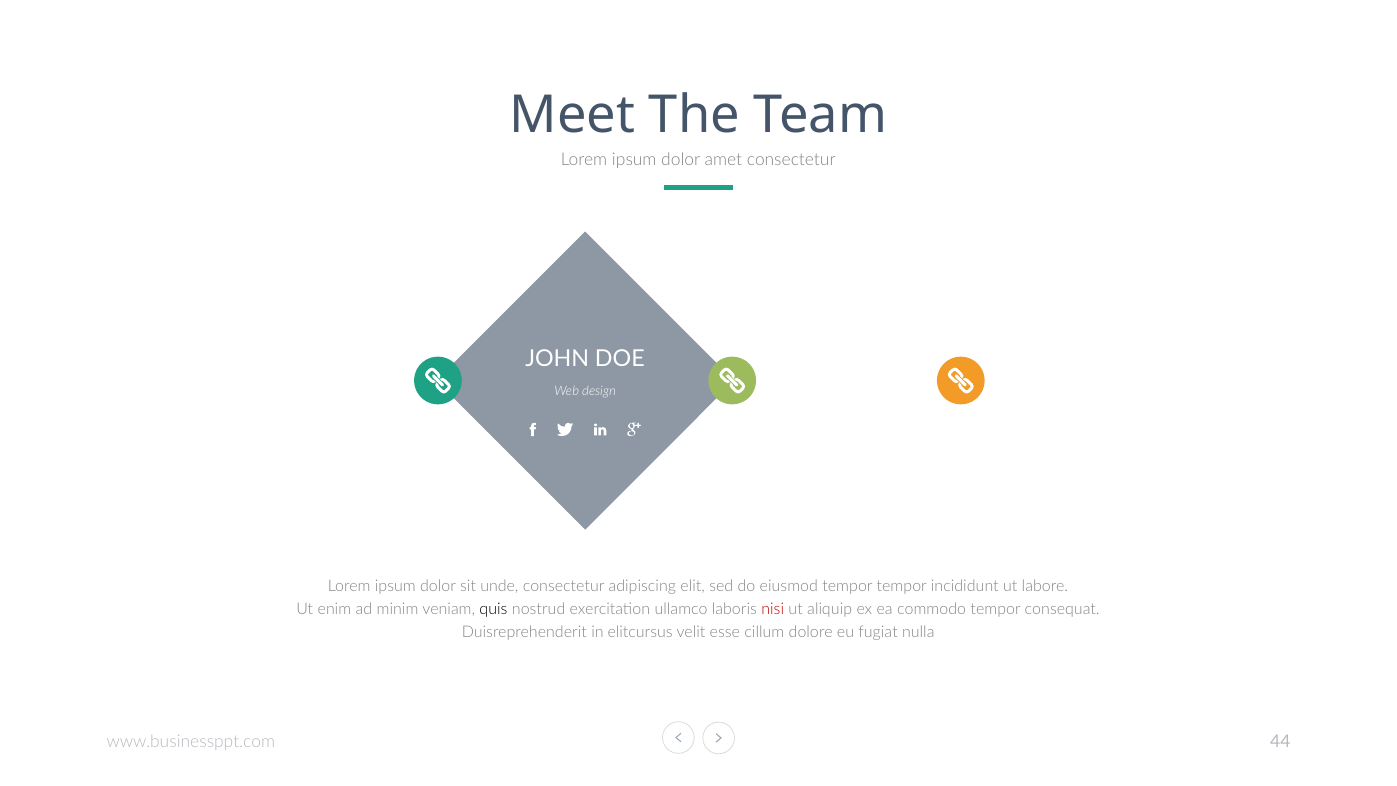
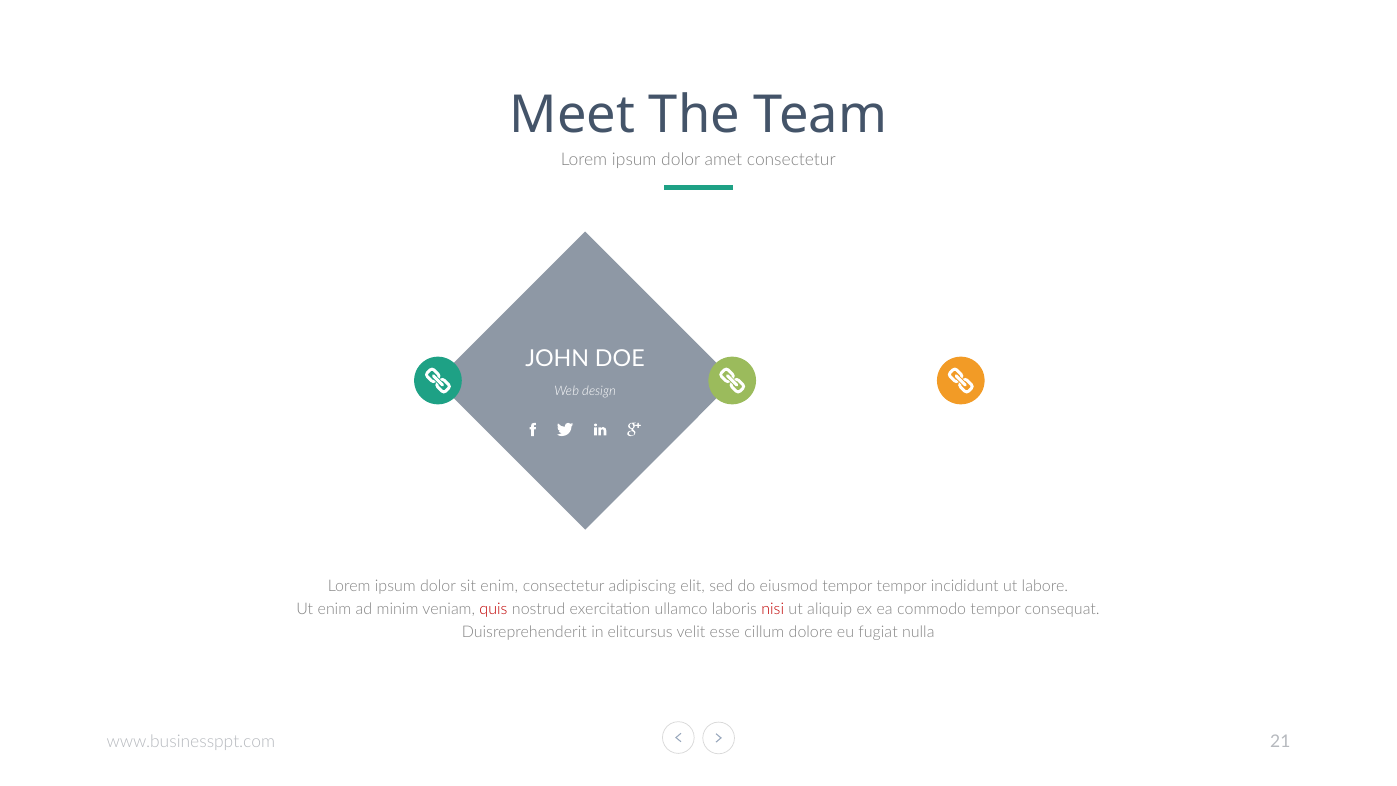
sit unde: unde -> enim (499, 586)
quis colour: black -> red (493, 609)
44: 44 -> 21 (1280, 742)
